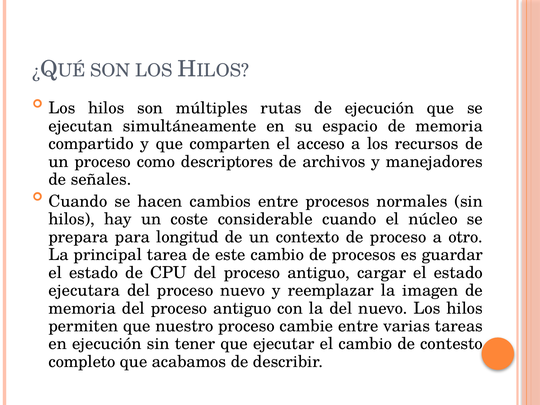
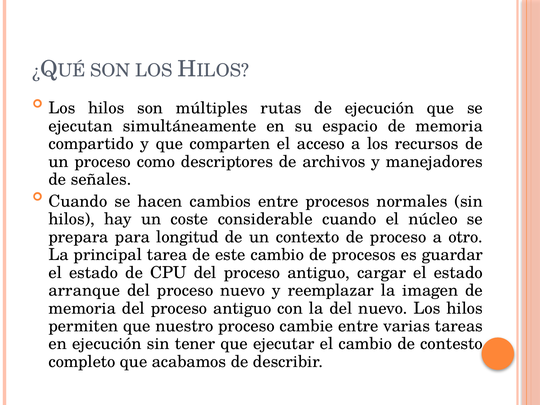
ejecutara: ejecutara -> arranque (84, 290)
